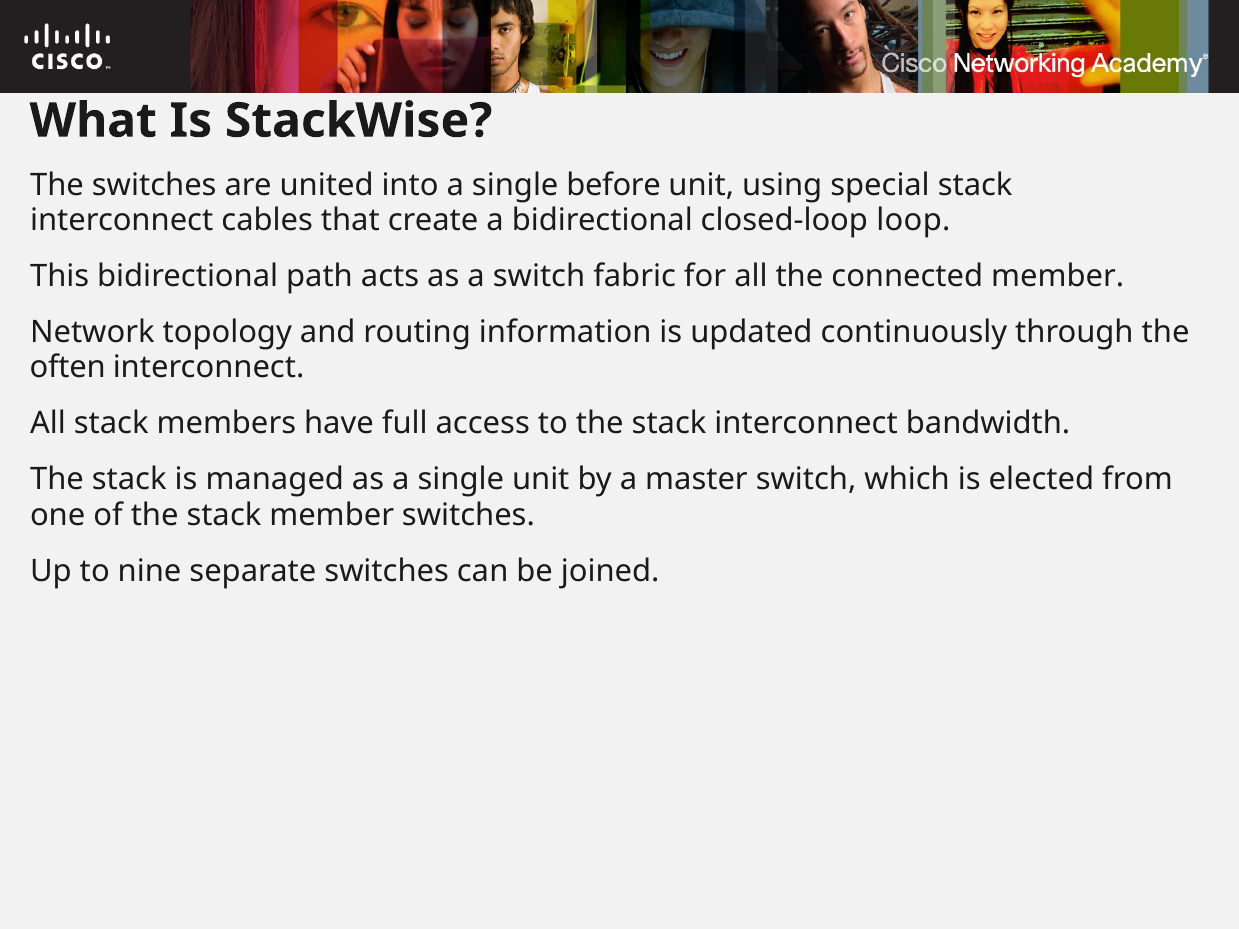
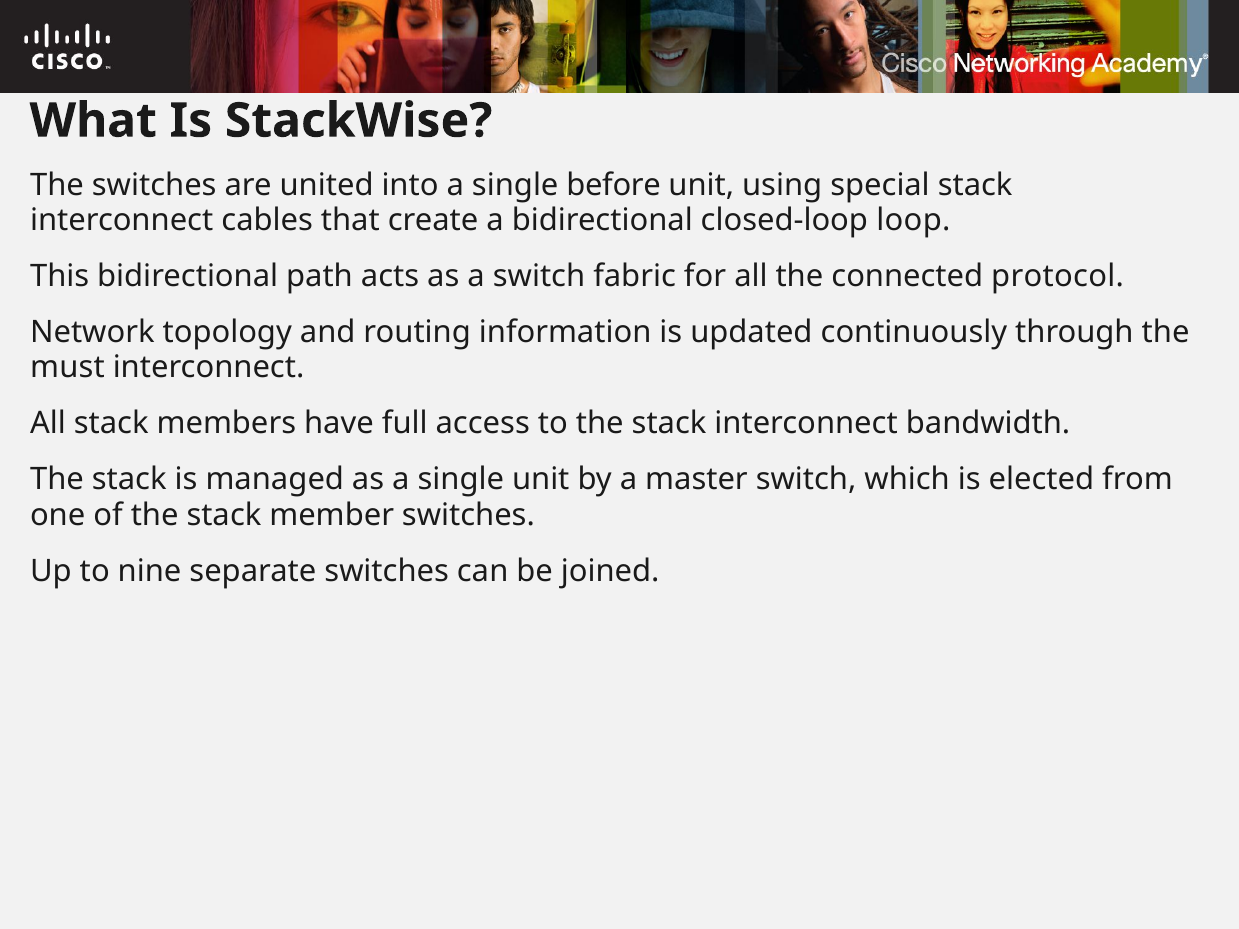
connected member: member -> protocol (1058, 277)
often: often -> must (67, 368)
